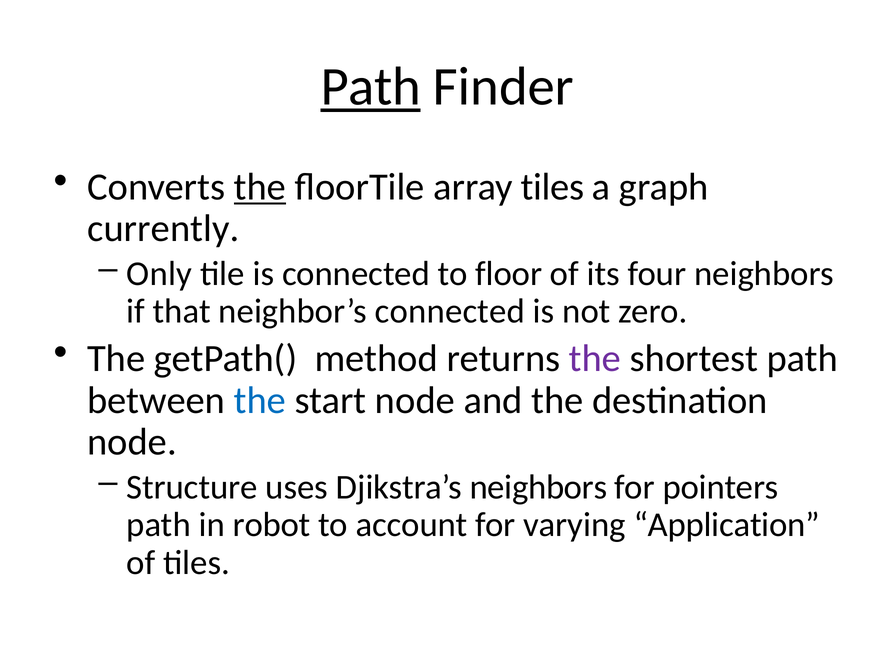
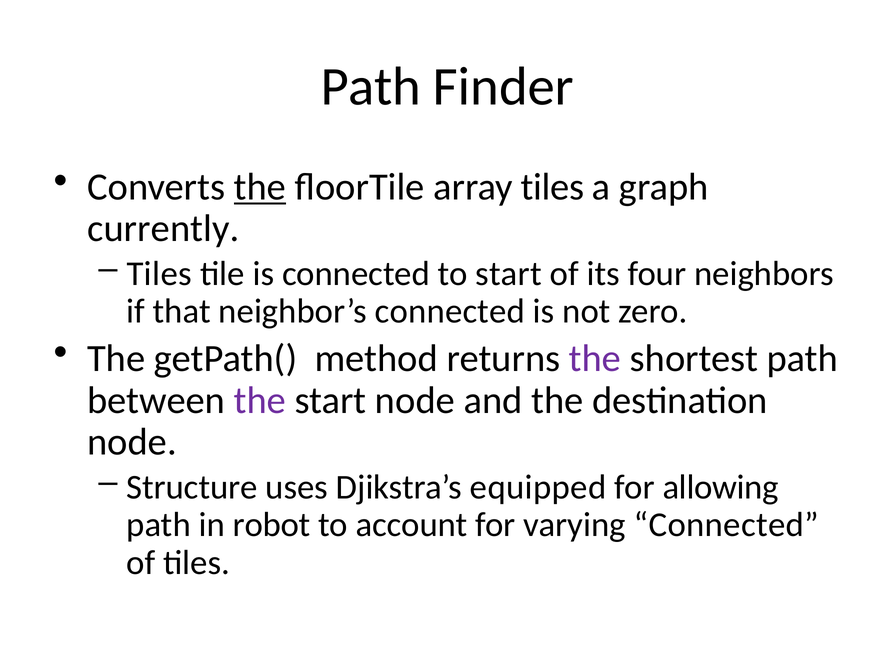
Path underline: present -> none (371, 87)
Only: Only -> Tiles (159, 274)
to floor: floor -> start (509, 274)
the colour: blue -> purple (260, 400)
Djikstra’s neighbors: neighbors -> equipped (538, 488)
pointers: pointers -> allowing (721, 488)
varying Application: Application -> Connected (726, 525)
